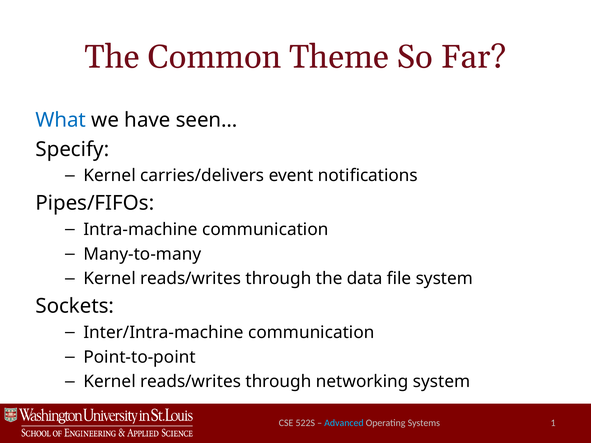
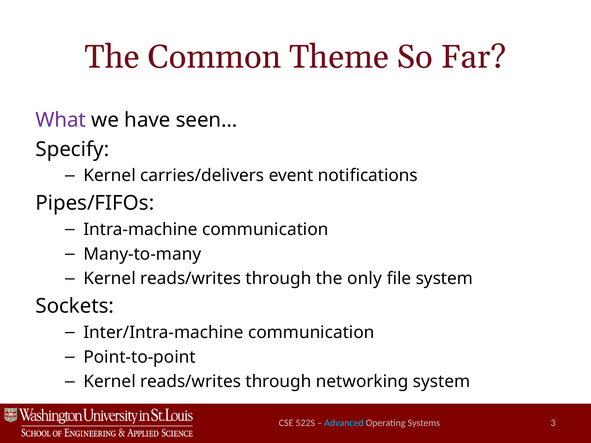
What colour: blue -> purple (61, 120)
data: data -> only (365, 279)
1: 1 -> 3 (553, 423)
